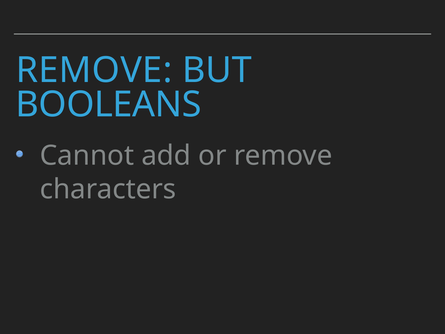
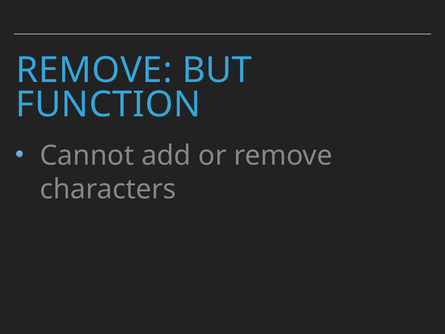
BOOLEANS: BOOLEANS -> FUNCTION (108, 105)
